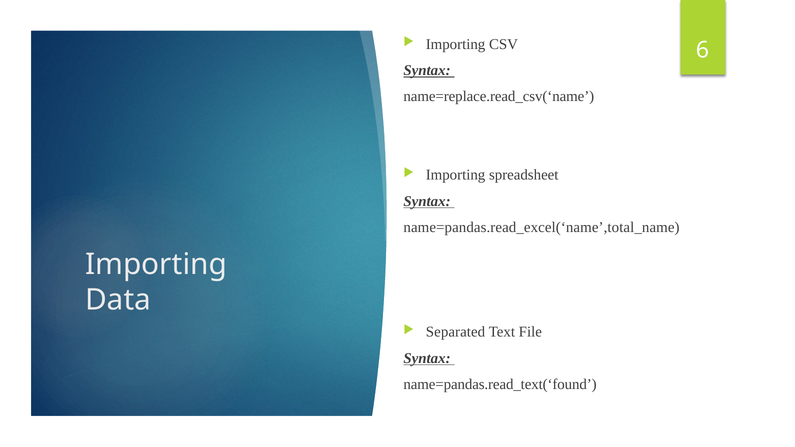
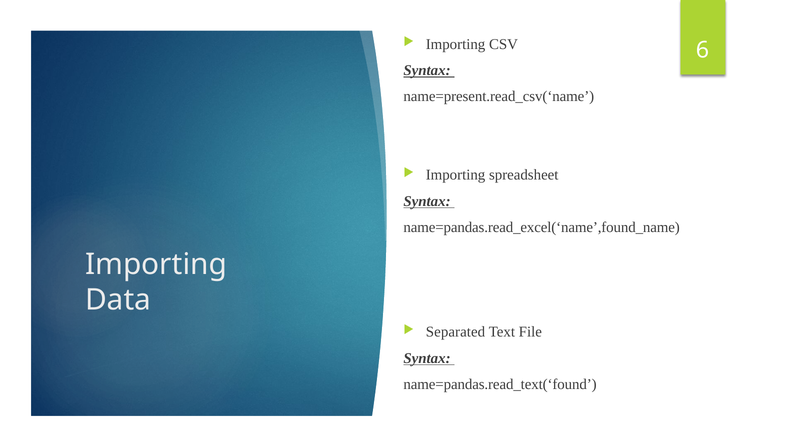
name=replace.read_csv(‘name: name=replace.read_csv(‘name -> name=present.read_csv(‘name (499, 97)
name=pandas.read_excel(‘name’,total_name: name=pandas.read_excel(‘name’,total_name -> name=pandas.read_excel(‘name’,found_name (542, 227)
